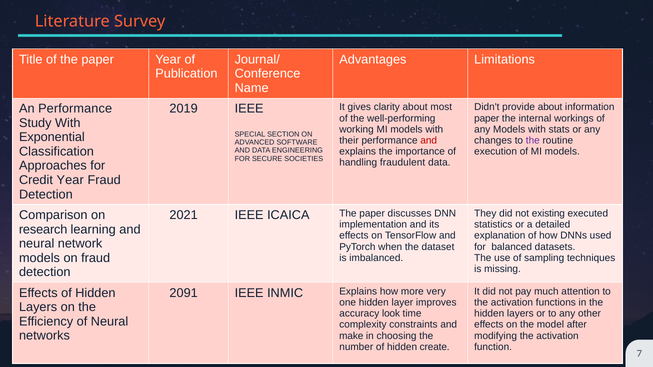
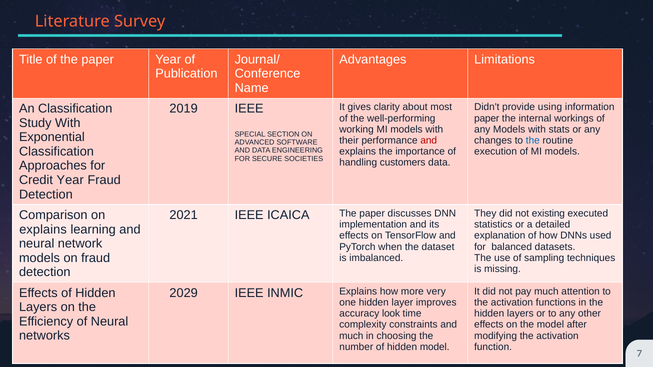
provide about: about -> using (550, 107)
An Performance: Performance -> Classification (75, 109)
the colour: purple -> blue (533, 141)
fraudulent: fraudulent -> customers (403, 163)
research: research -> explains (43, 230)
2091: 2091 -> 2029 (184, 293)
make: make -> much (351, 336)
hidden create: create -> model (435, 347)
